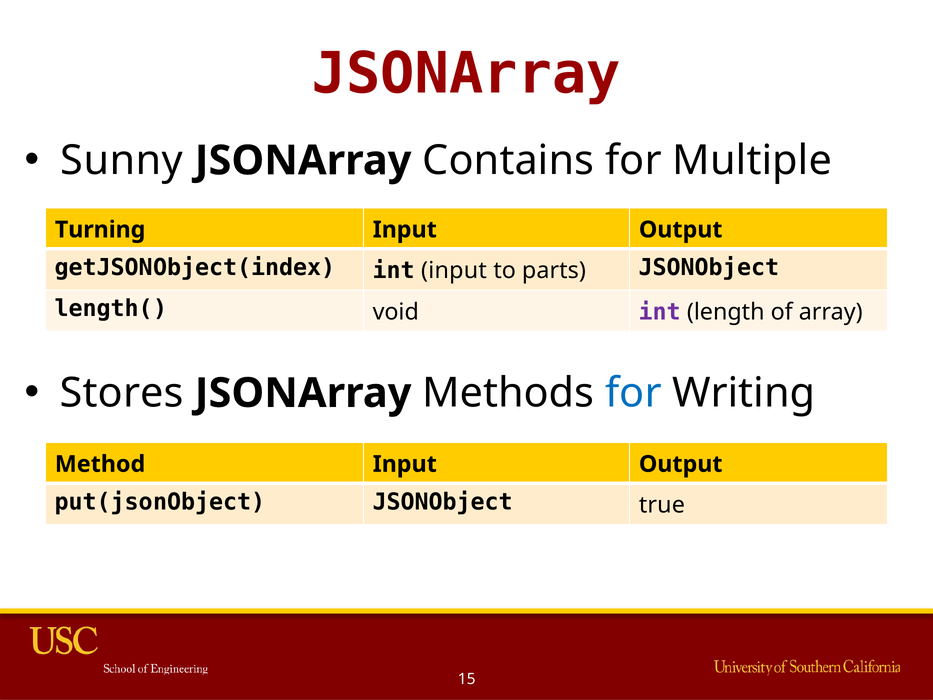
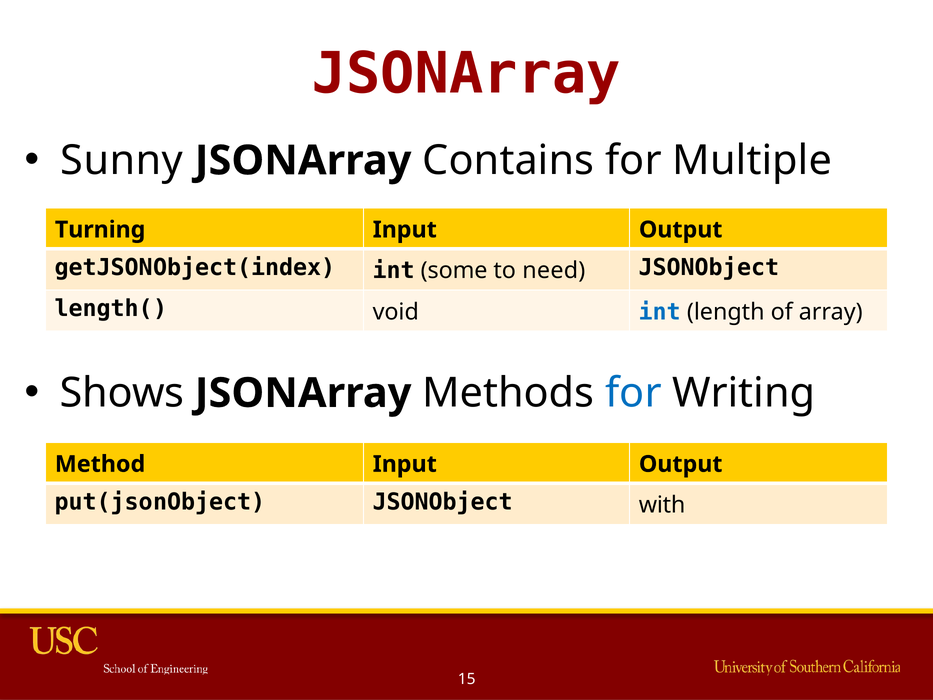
int input: input -> some (454, 271)
parts: parts -> need (554, 271)
int colour: purple -> blue (660, 312)
Stores: Stores -> Shows (122, 393)
true: true -> with (662, 505)
